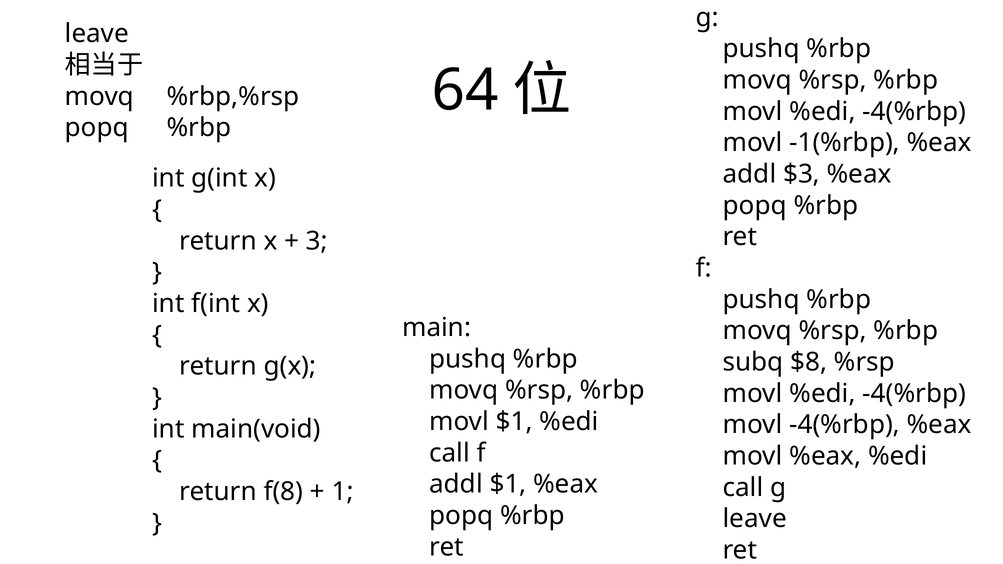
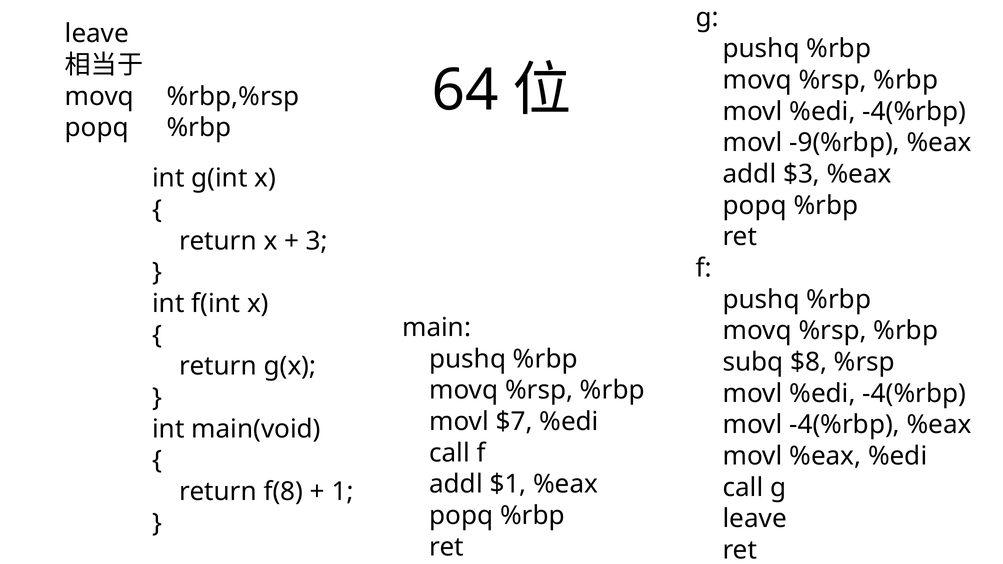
-1(%rbp: -1(%rbp -> -9(%rbp (845, 143)
movl $1: $1 -> $7 (514, 422)
